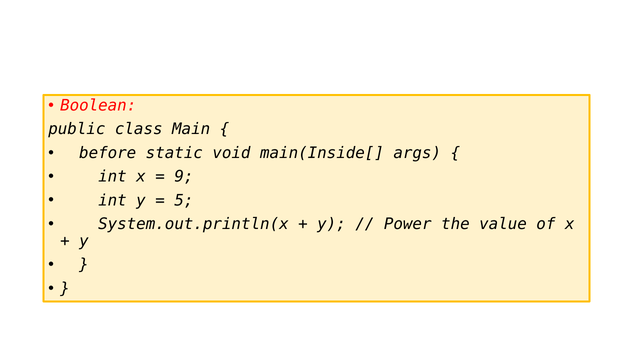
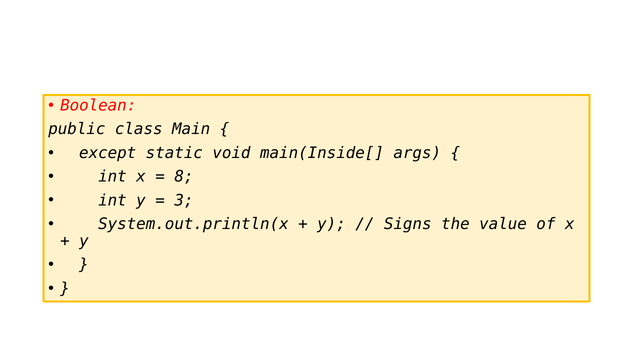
before: before -> except (108, 153)
9: 9 -> 8 (184, 177)
5: 5 -> 3 (184, 200)
Power: Power -> Signs (408, 224)
